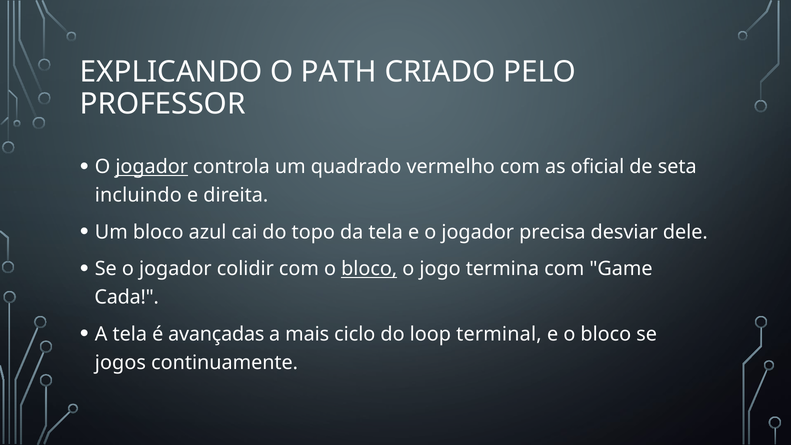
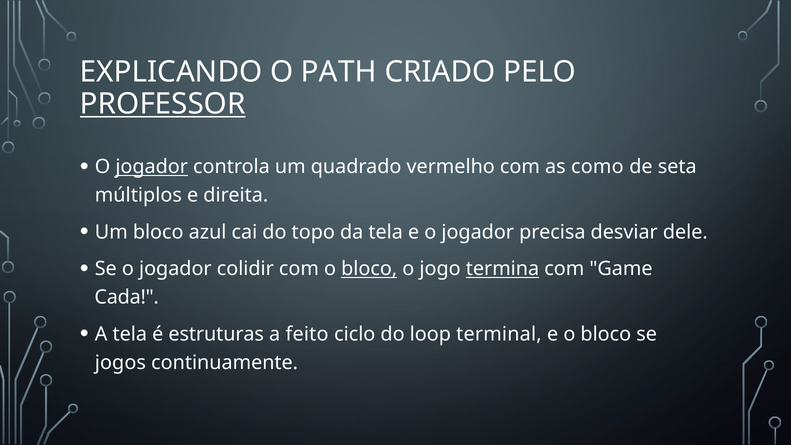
PROFESSOR underline: none -> present (163, 104)
oficial: oficial -> como (597, 167)
incluindo: incluindo -> múltiplos (138, 195)
termina underline: none -> present (502, 269)
avançadas: avançadas -> estruturas (216, 334)
mais: mais -> feito (307, 334)
